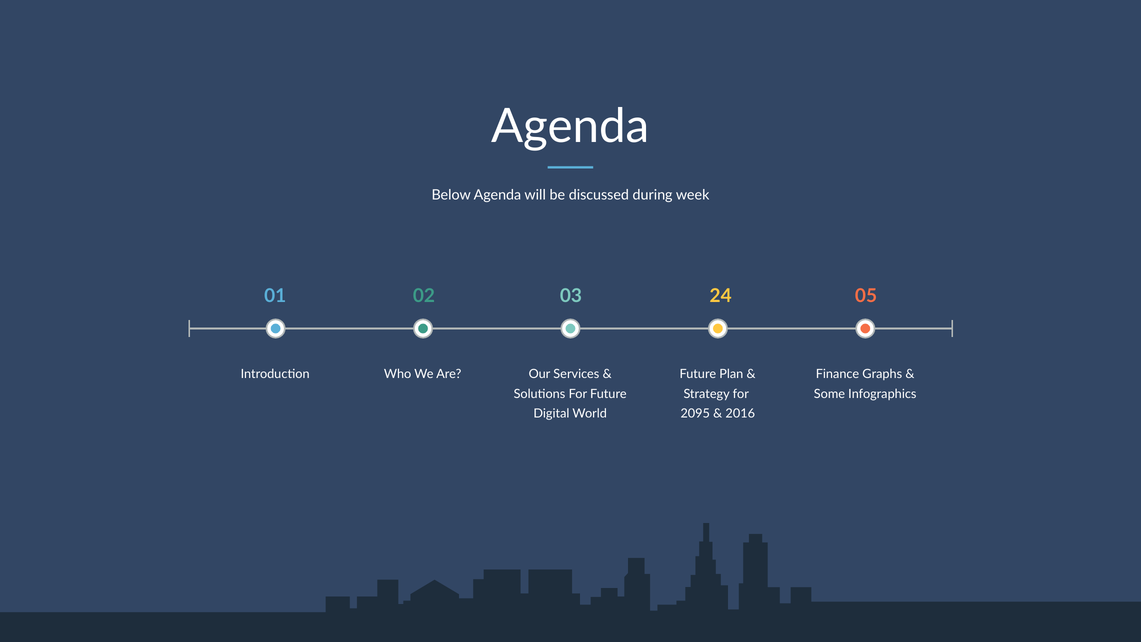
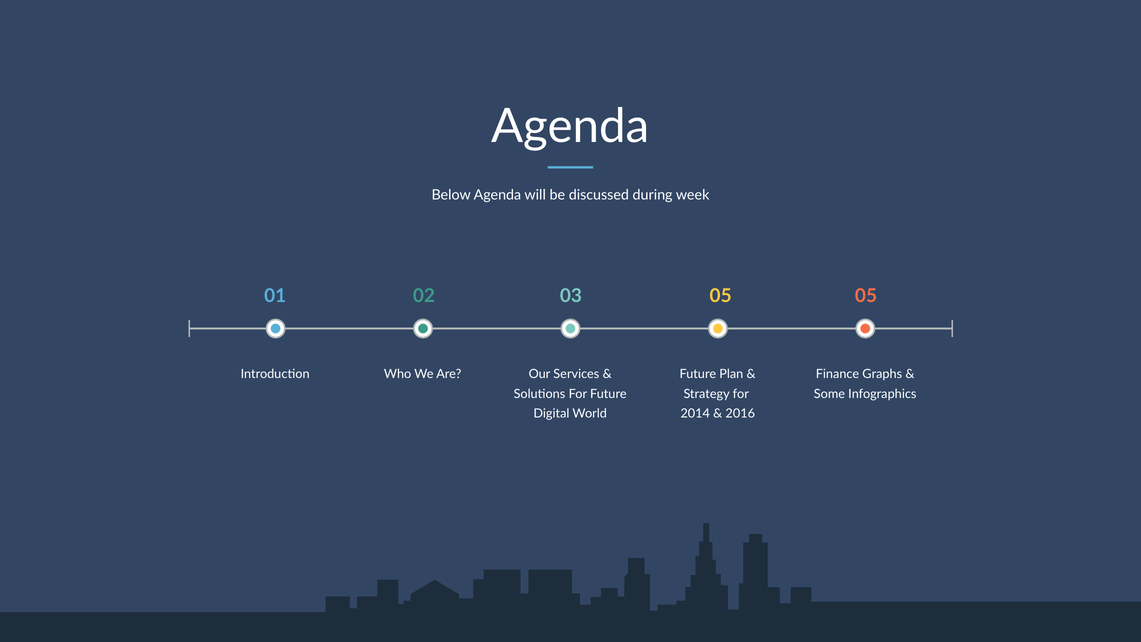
03 24: 24 -> 05 (721, 296)
2095: 2095 -> 2014 (695, 414)
